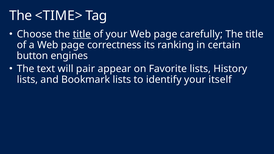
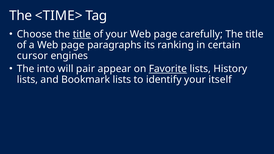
correctness: correctness -> paragraphs (114, 45)
button: button -> cursor (32, 56)
text: text -> into (46, 69)
Favorite underline: none -> present (168, 69)
